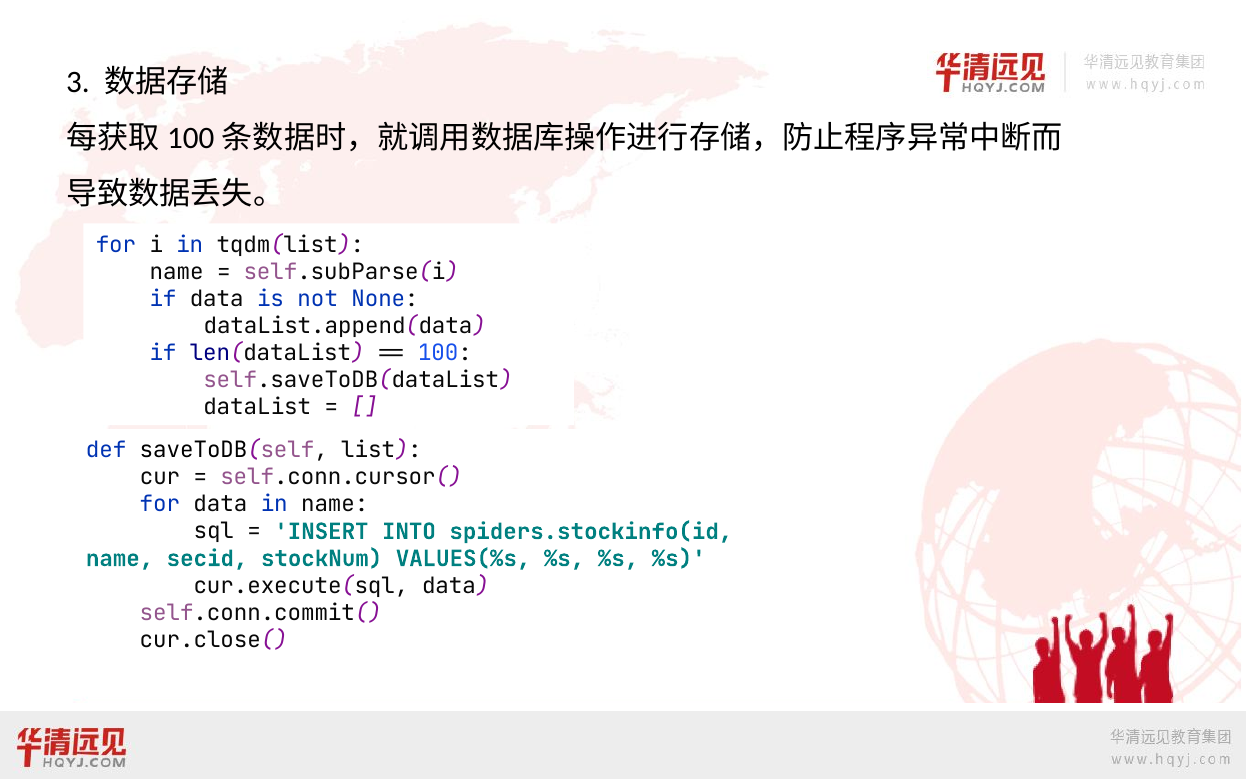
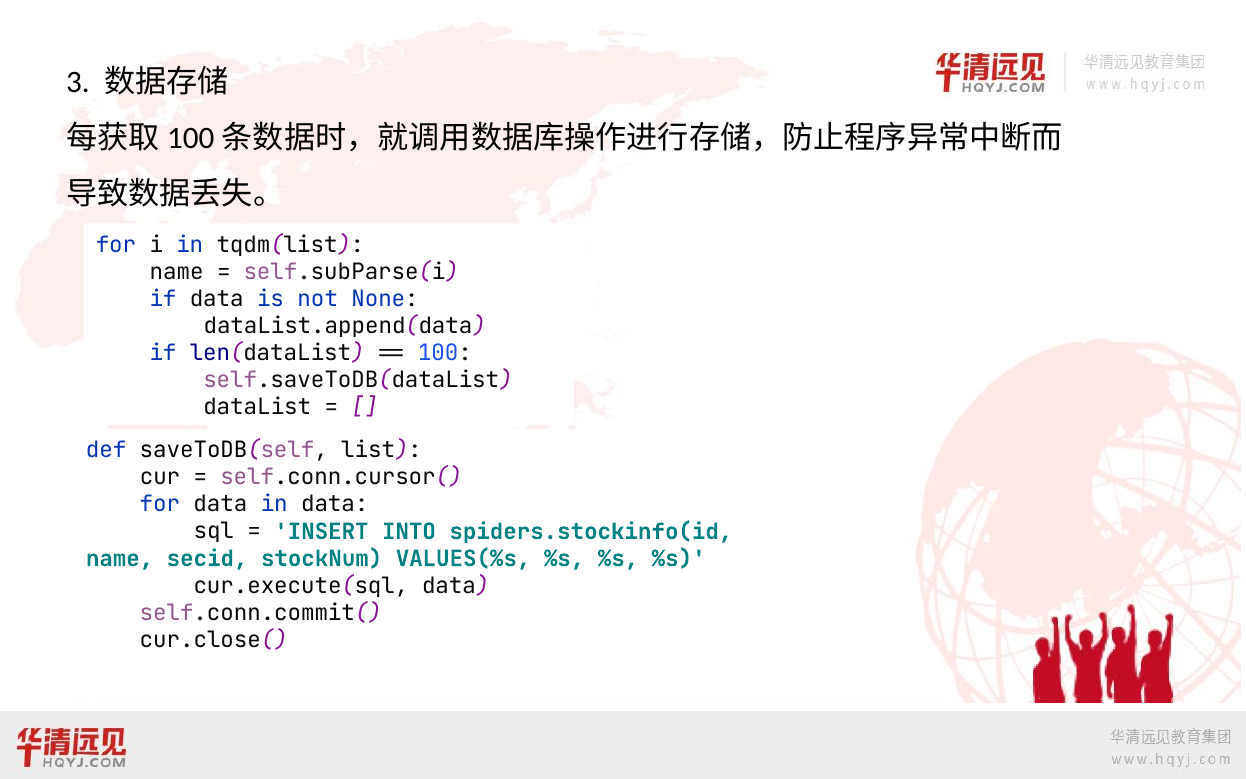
in name: name -> data (335, 504)
